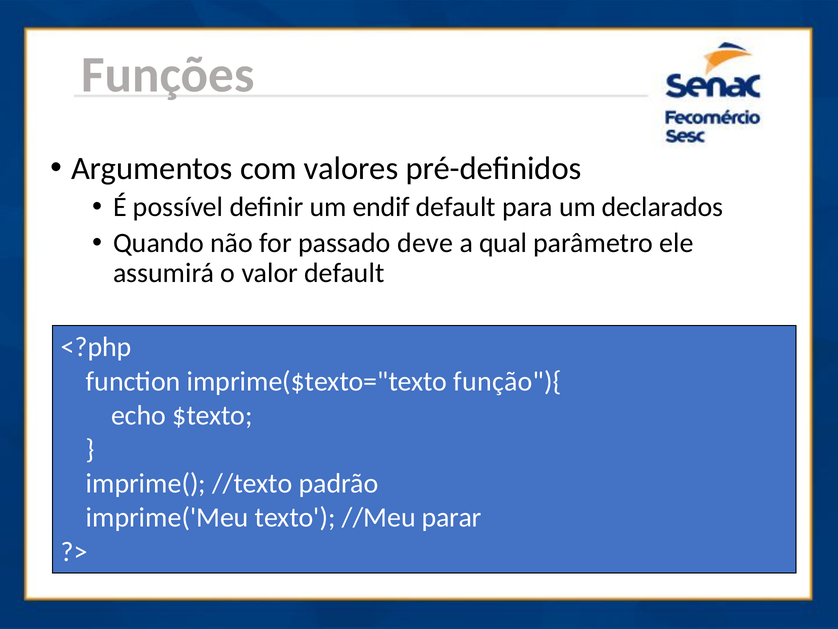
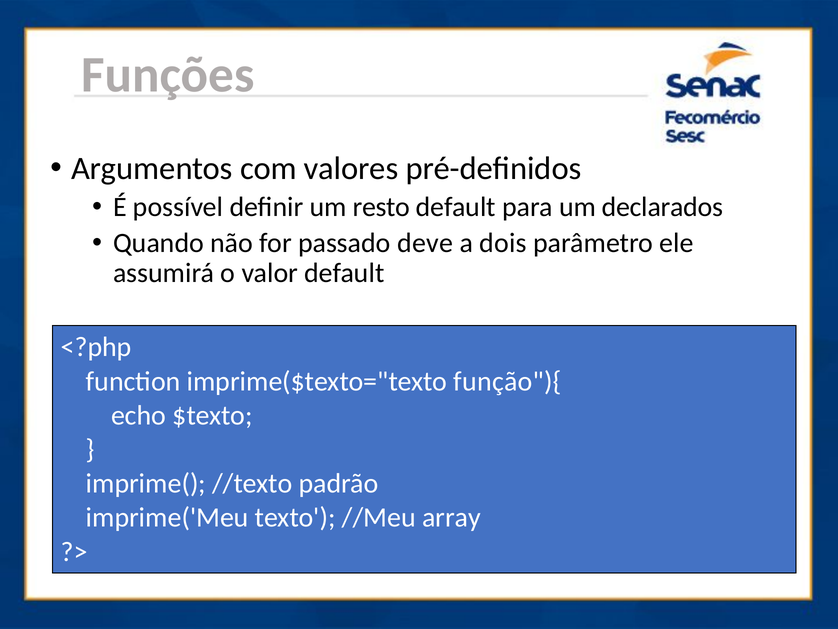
endif: endif -> resto (381, 207)
qual: qual -> dois (503, 243)
parar: parar -> array (451, 517)
